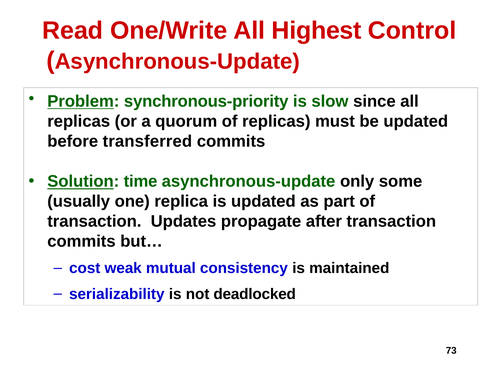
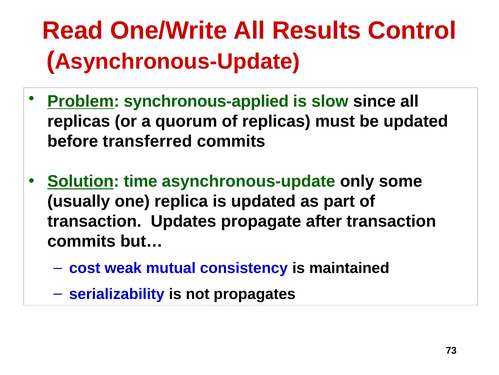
Highest: Highest -> Results (317, 31)
synchronous-priority: synchronous-priority -> synchronous-applied (206, 101)
deadlocked: deadlocked -> propagates (255, 294)
